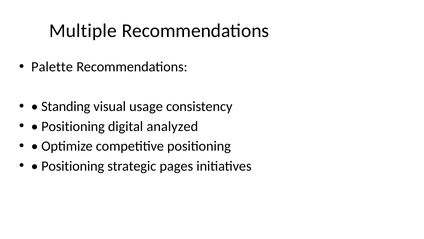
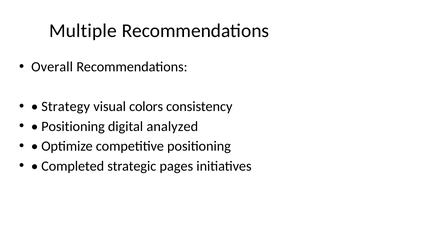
Palette: Palette -> Overall (52, 67)
Standing: Standing -> Strategy (66, 106)
usage: usage -> colors (146, 106)
Positioning: Positioning -> Completed (73, 166)
